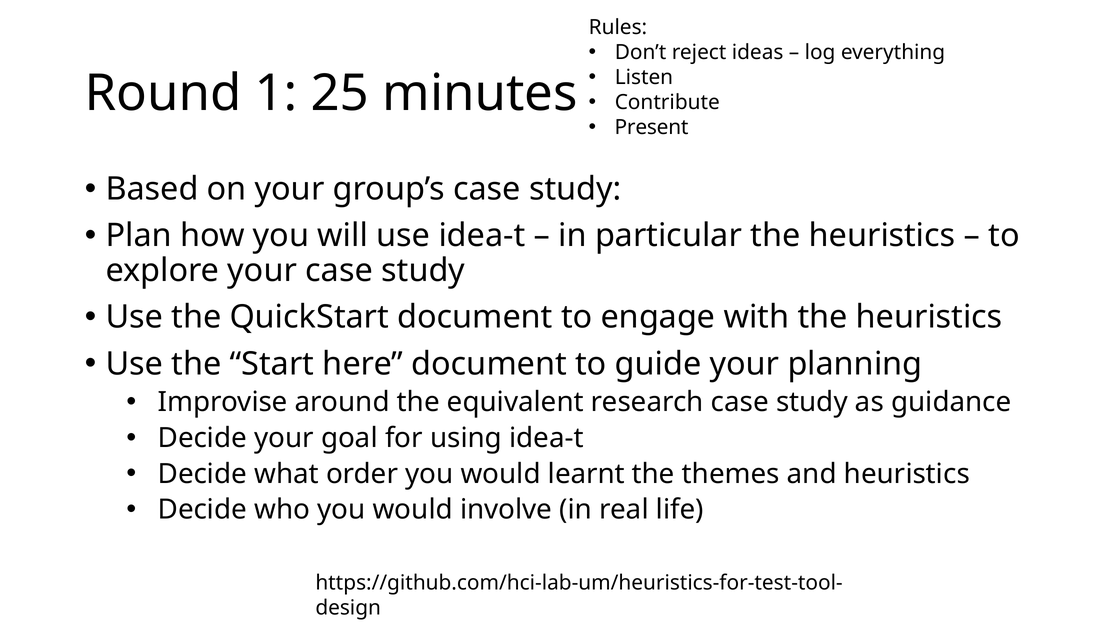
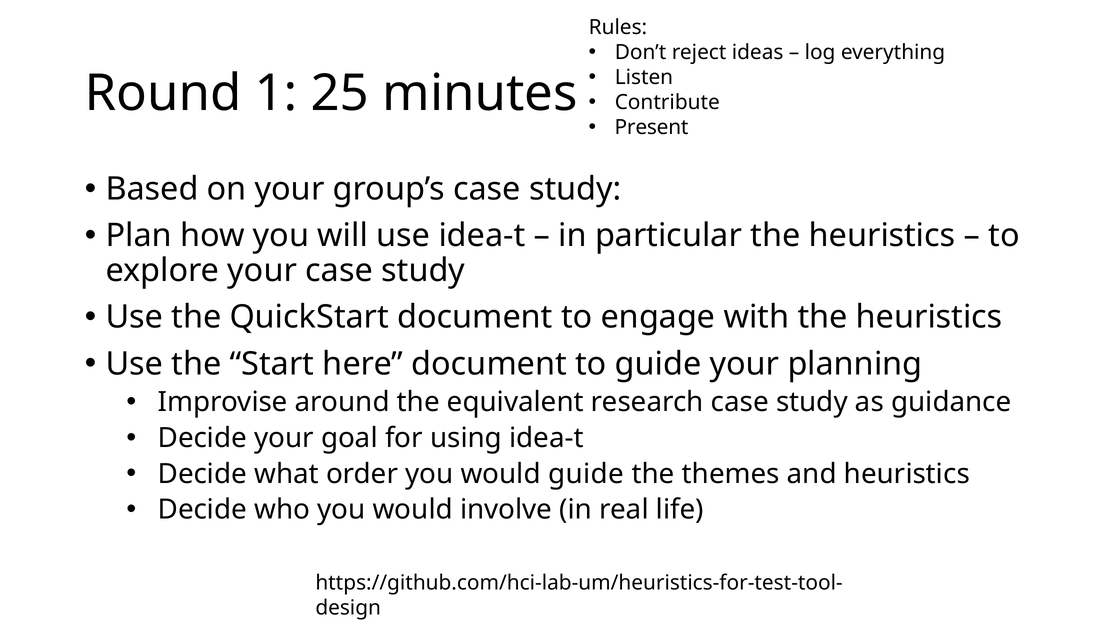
would learnt: learnt -> guide (586, 473)
